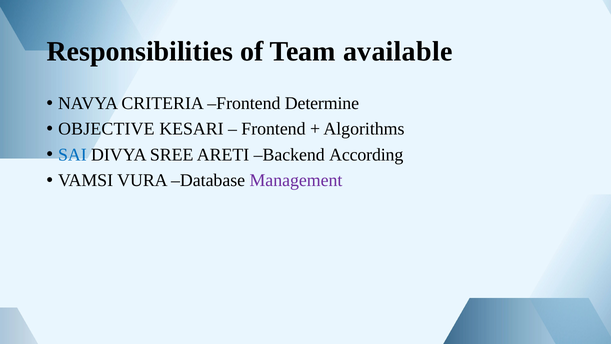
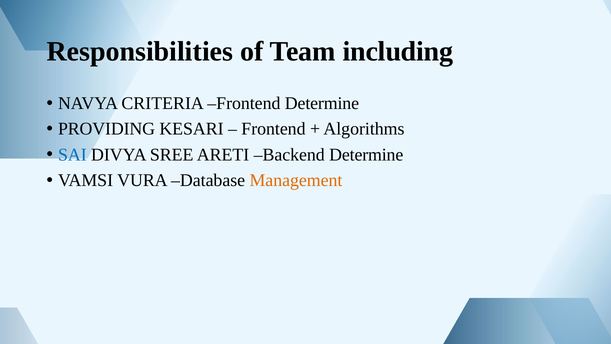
available: available -> including (398, 51)
OBJECTIVE: OBJECTIVE -> PROVIDING (107, 129)
Backend According: According -> Determine (366, 155)
Management colour: purple -> orange (296, 180)
